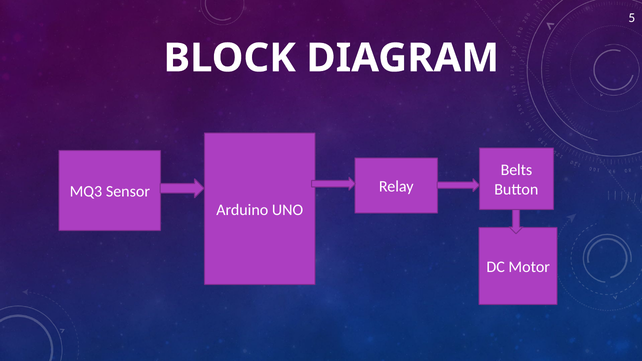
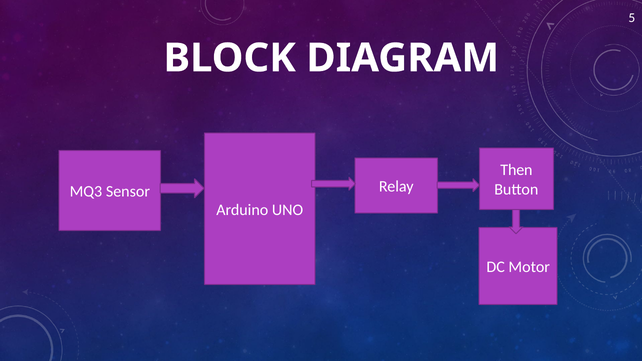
Belts: Belts -> Then (516, 170)
